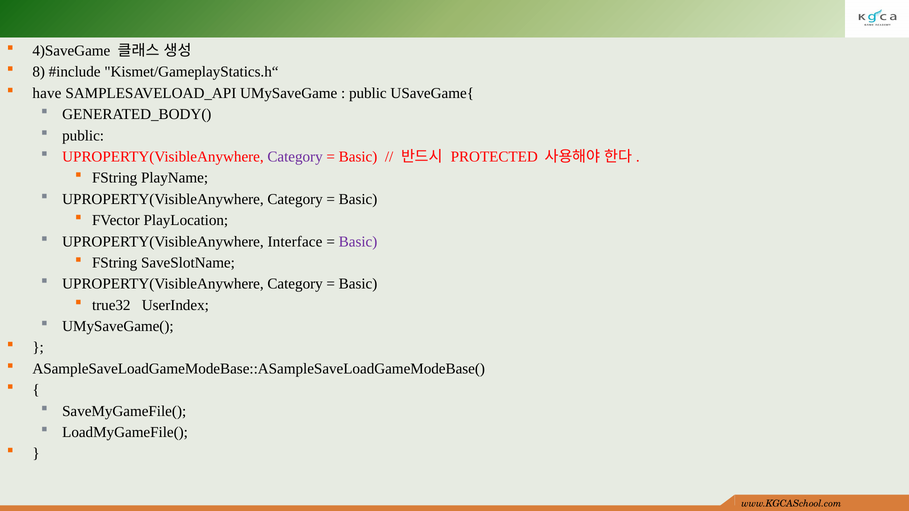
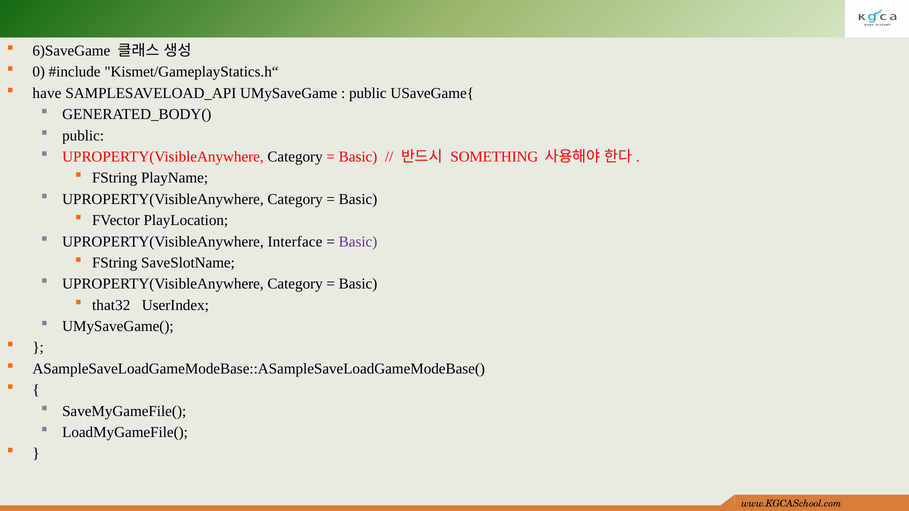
4)SaveGame: 4)SaveGame -> 6)SaveGame (71, 51)
8: 8 -> 0 (39, 72)
Category colour: purple -> black (295, 157)
PROTECTED: PROTECTED -> SOMETHING (494, 157)
true32: true32 -> that32 (111, 305)
